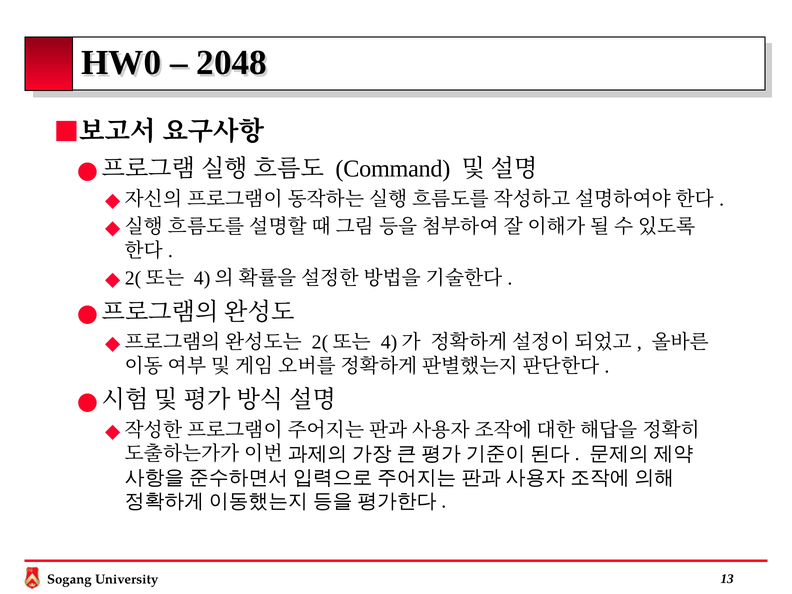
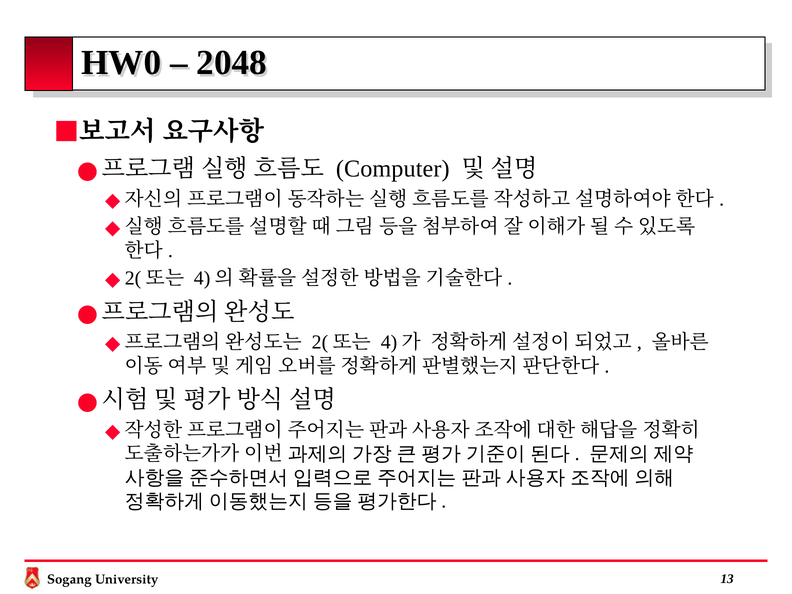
Command: Command -> Computer (393, 169)
